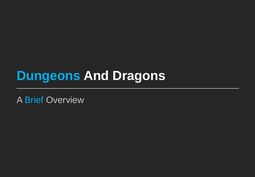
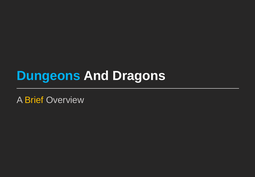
Brief colour: light blue -> yellow (34, 100)
